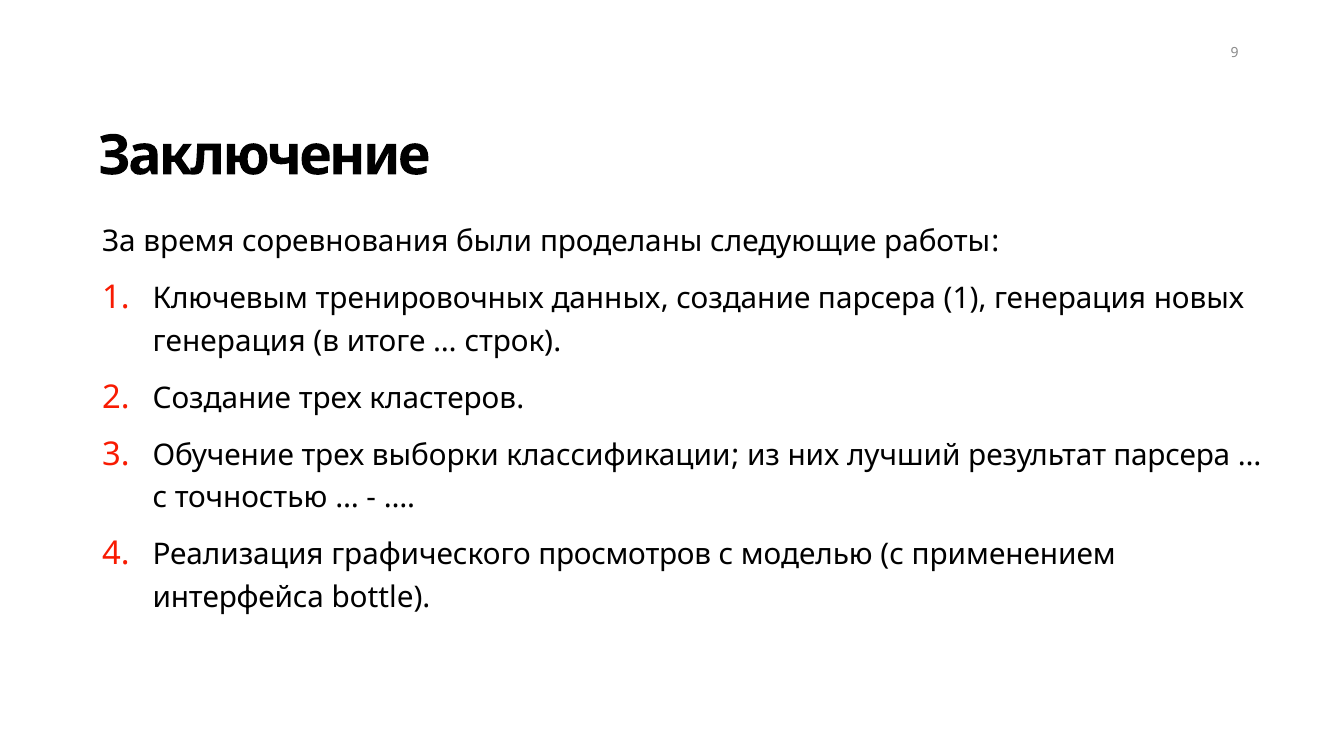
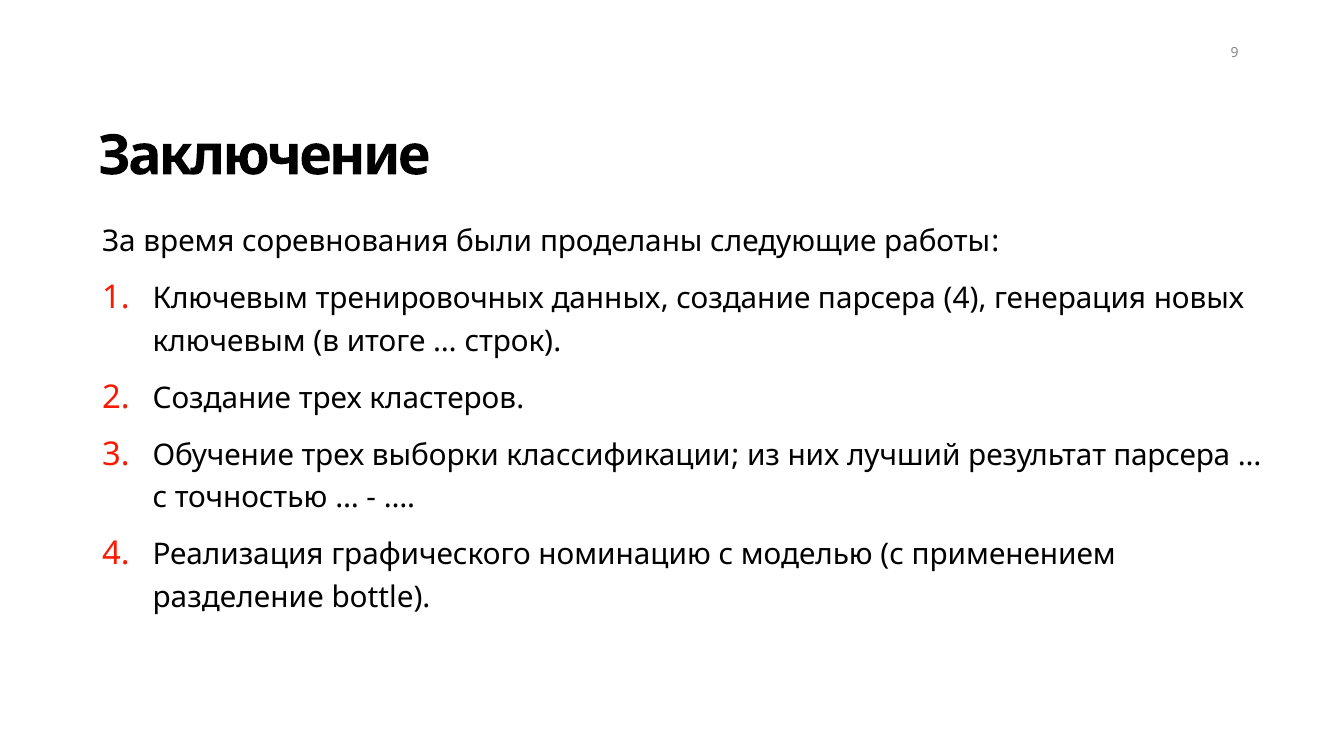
парсера 1: 1 -> 4 (965, 299)
генерация: генерация -> ключевым (229, 342)
просмотров: просмотров -> номинацию (625, 555)
интерфейса: интерфейса -> разделение (238, 598)
